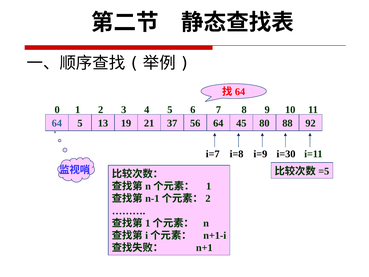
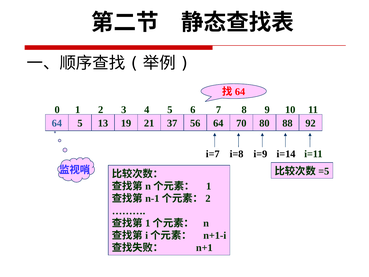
45: 45 -> 70 (241, 123)
i=30: i=30 -> i=14 (286, 154)
